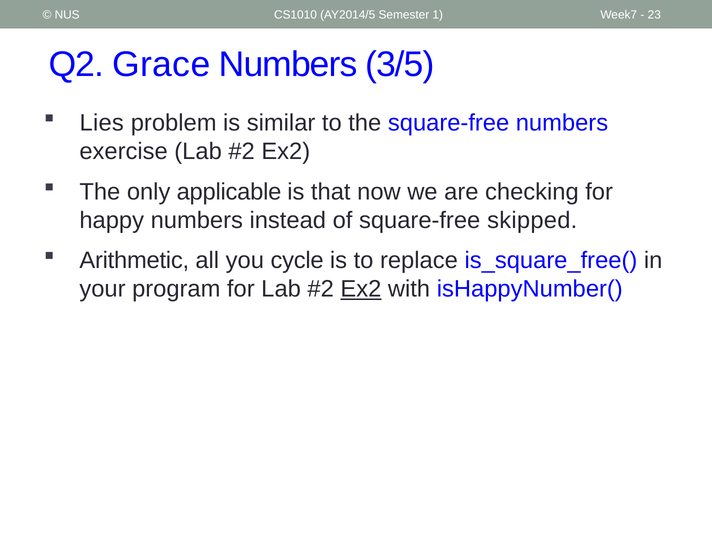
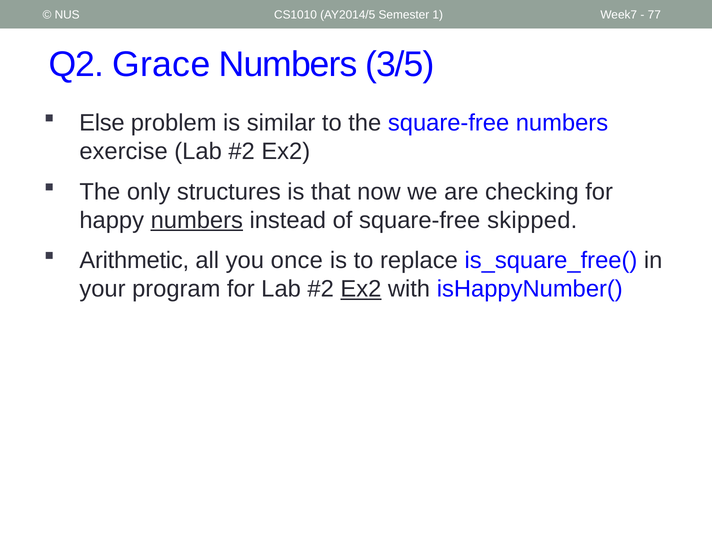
23: 23 -> 77 (654, 15)
Lies: Lies -> Else (102, 123)
applicable: applicable -> structures (229, 192)
numbers underline: none -> present (197, 220)
cycle: cycle -> once (297, 261)
